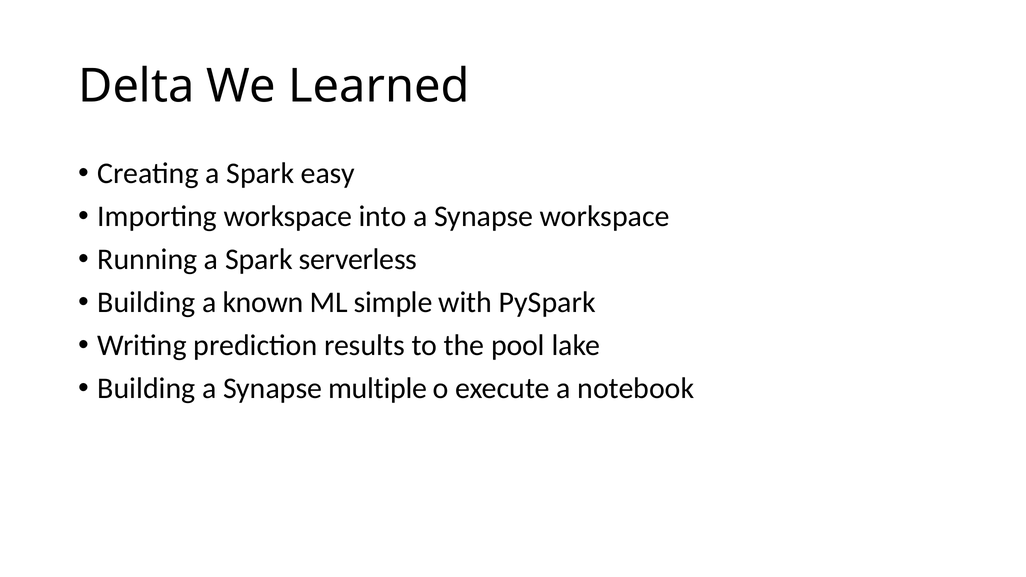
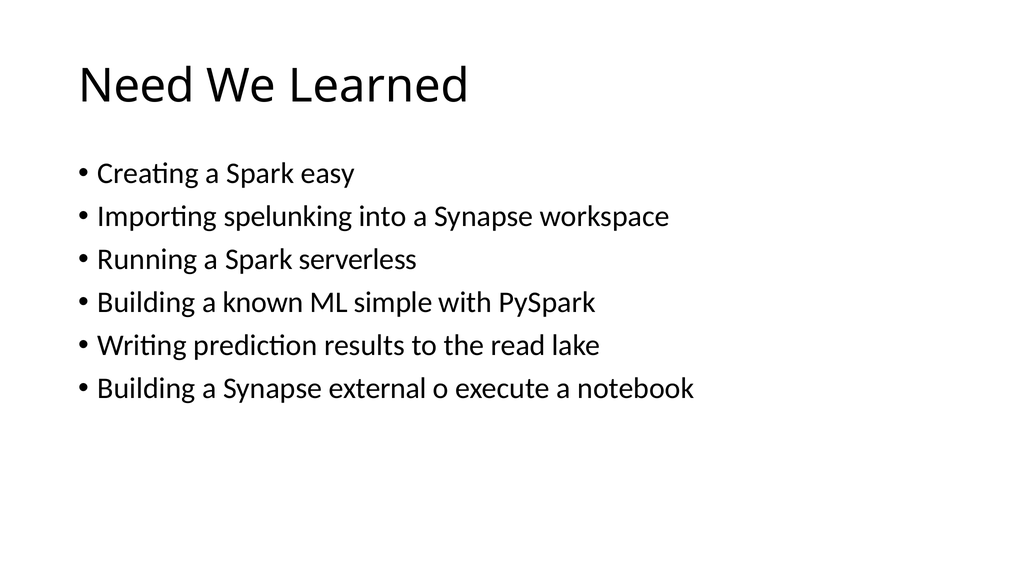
Delta: Delta -> Need (136, 86)
Importing workspace: workspace -> spelunking (288, 216)
pool: pool -> read (518, 346)
multiple: multiple -> external (378, 389)
